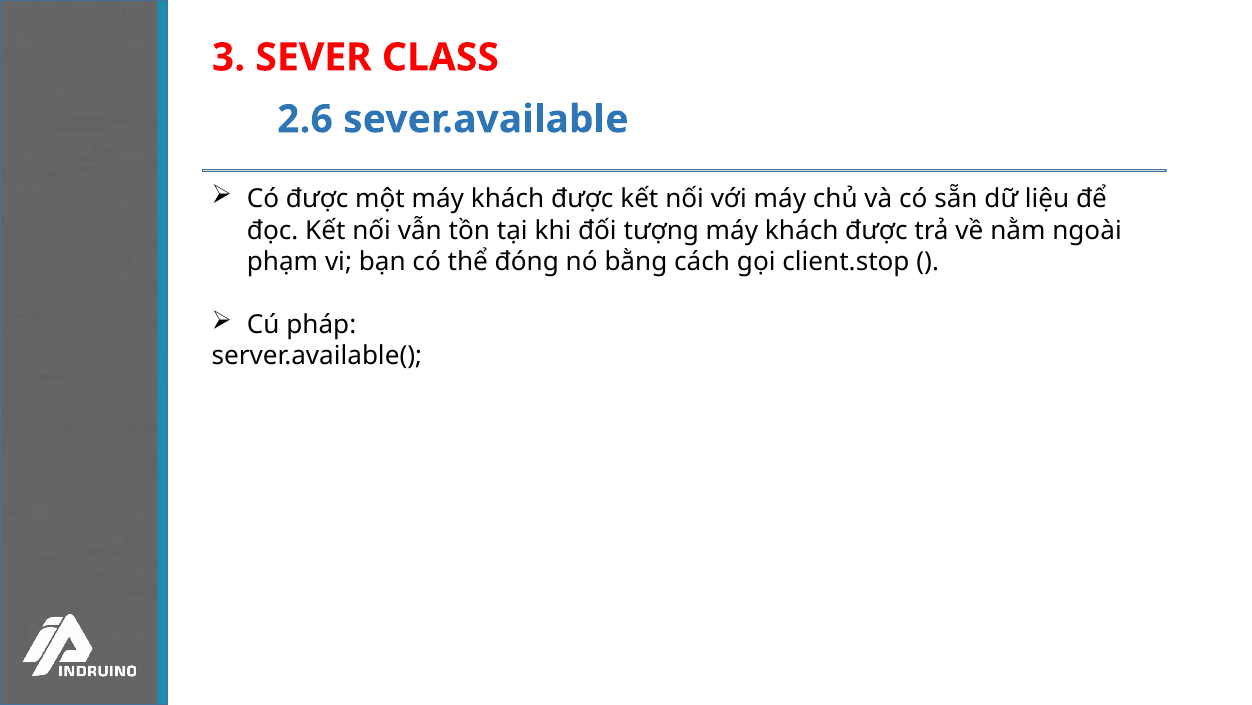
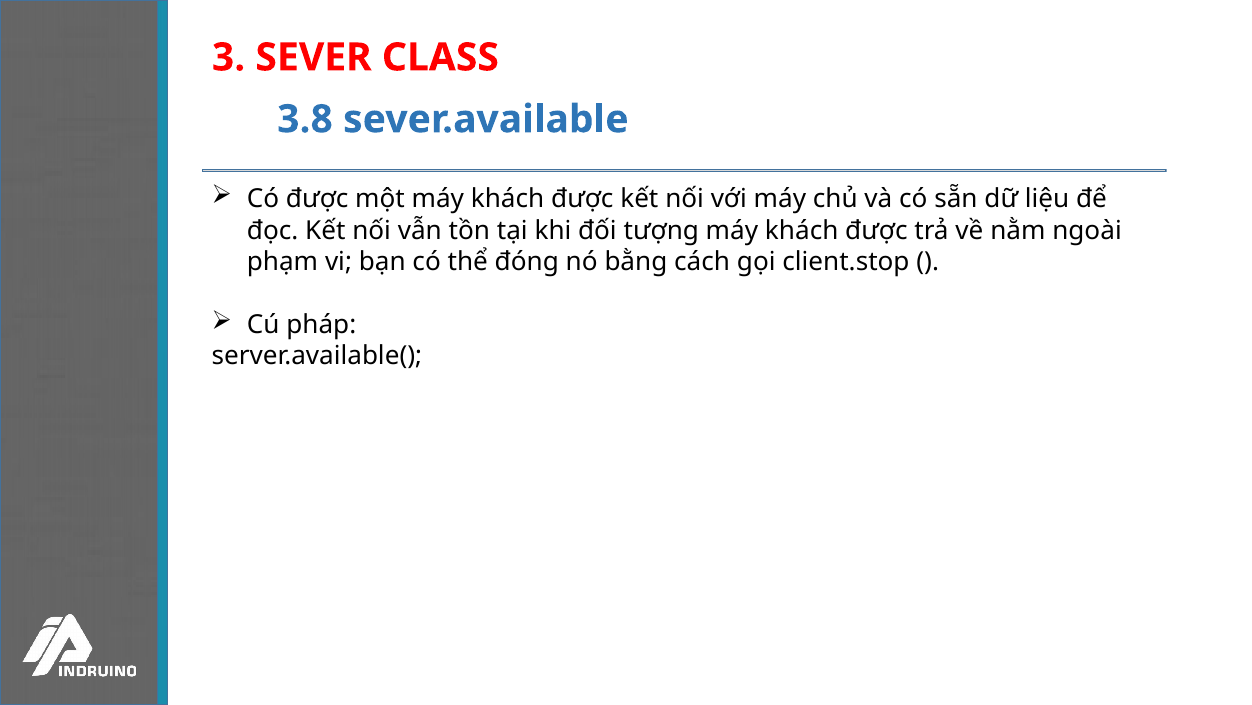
2.6: 2.6 -> 3.8 (305, 119)
